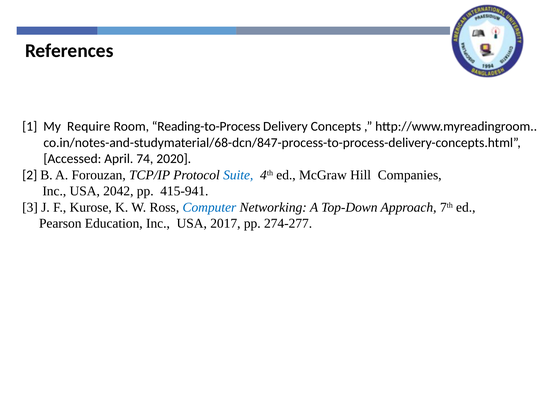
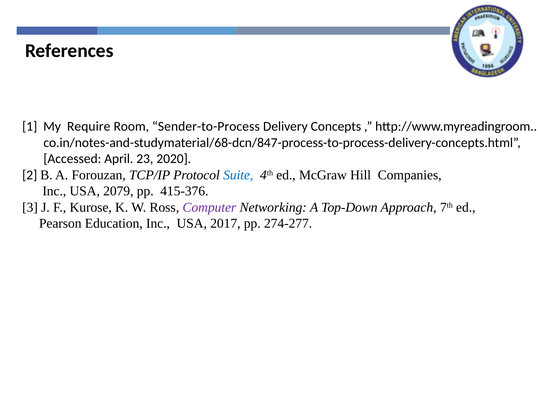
Reading-to-Process: Reading-to-Process -> Sender-to-Process (206, 126)
74: 74 -> 23 (145, 159)
2042: 2042 -> 2079 (118, 191)
415-941: 415-941 -> 415-376 (184, 191)
Computer colour: blue -> purple (209, 207)
